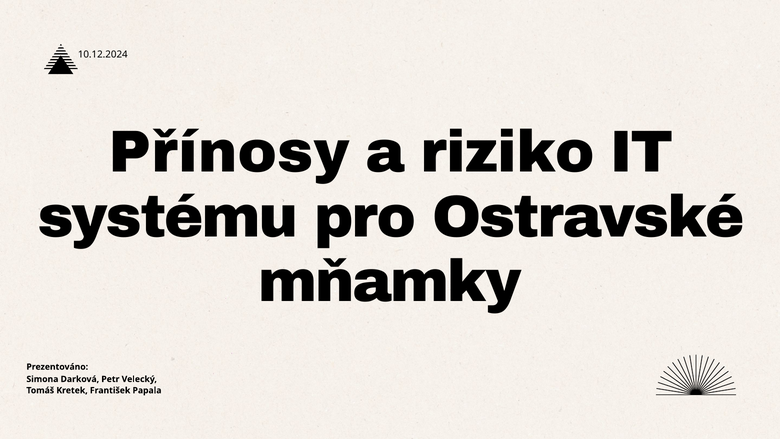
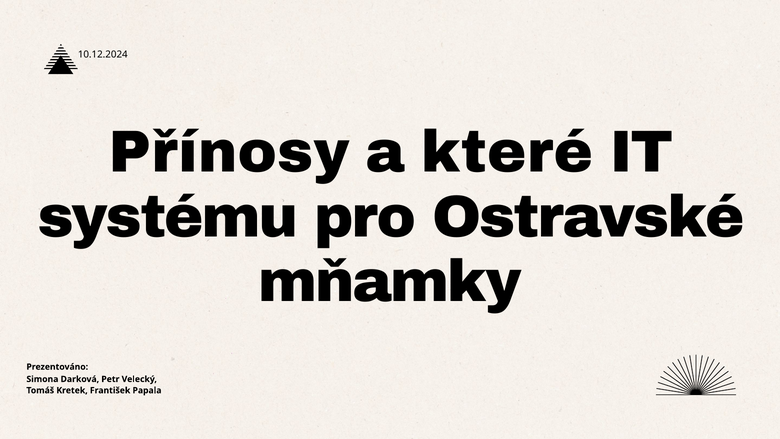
riziko: riziko -> které (507, 152)
